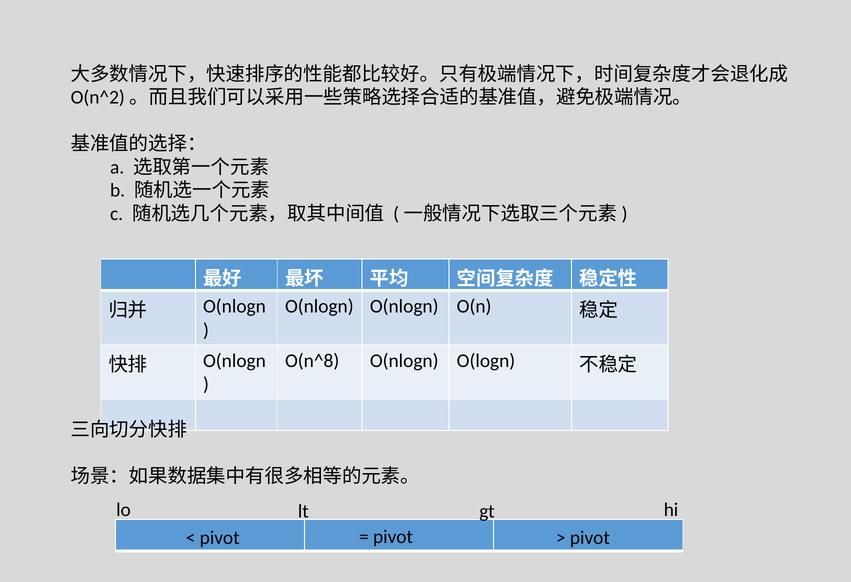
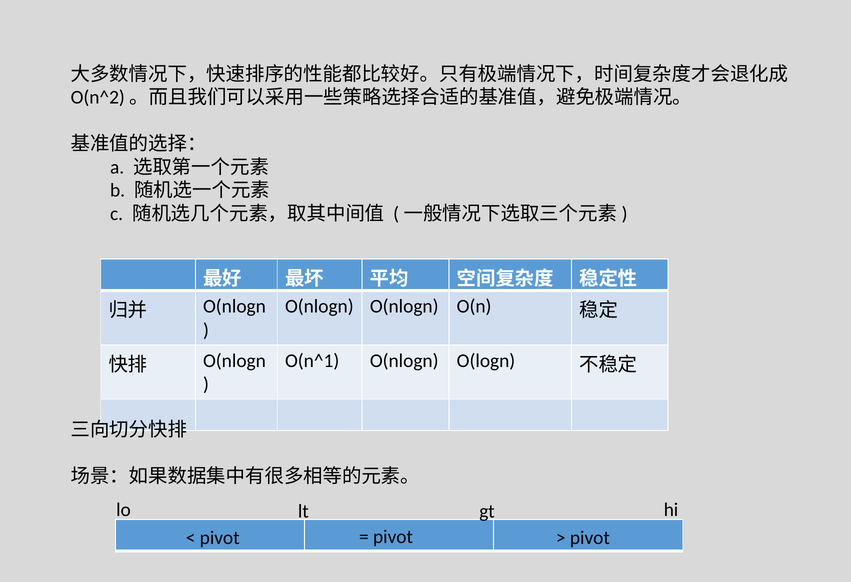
O(n^8: O(n^8 -> O(n^1 (312, 361)
